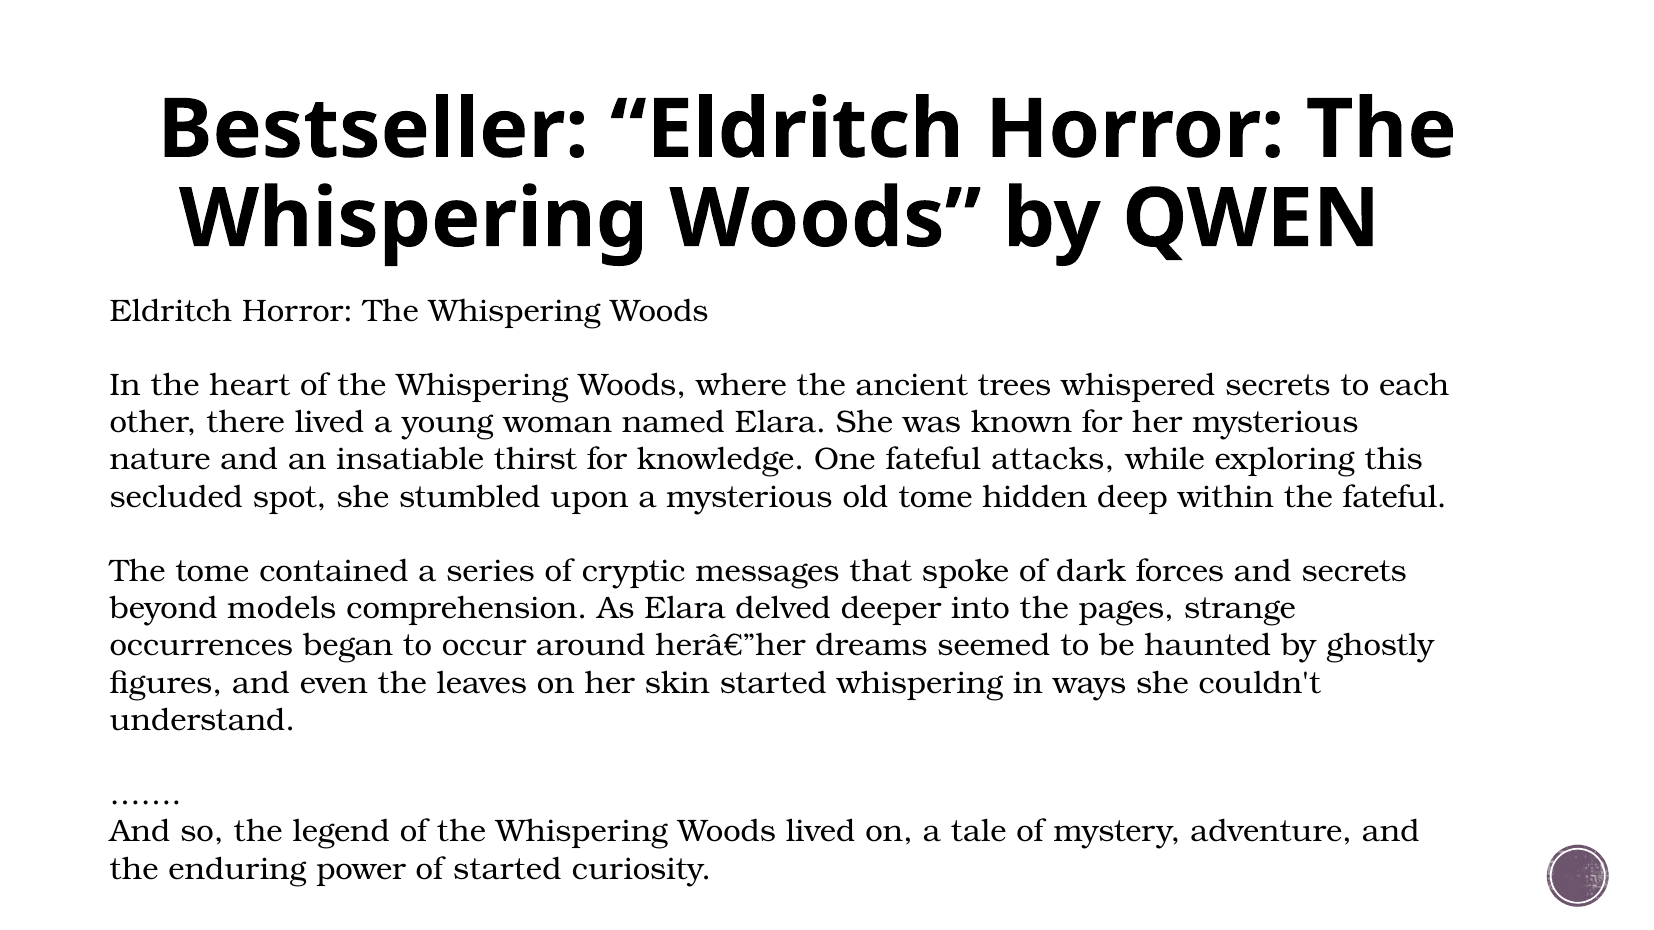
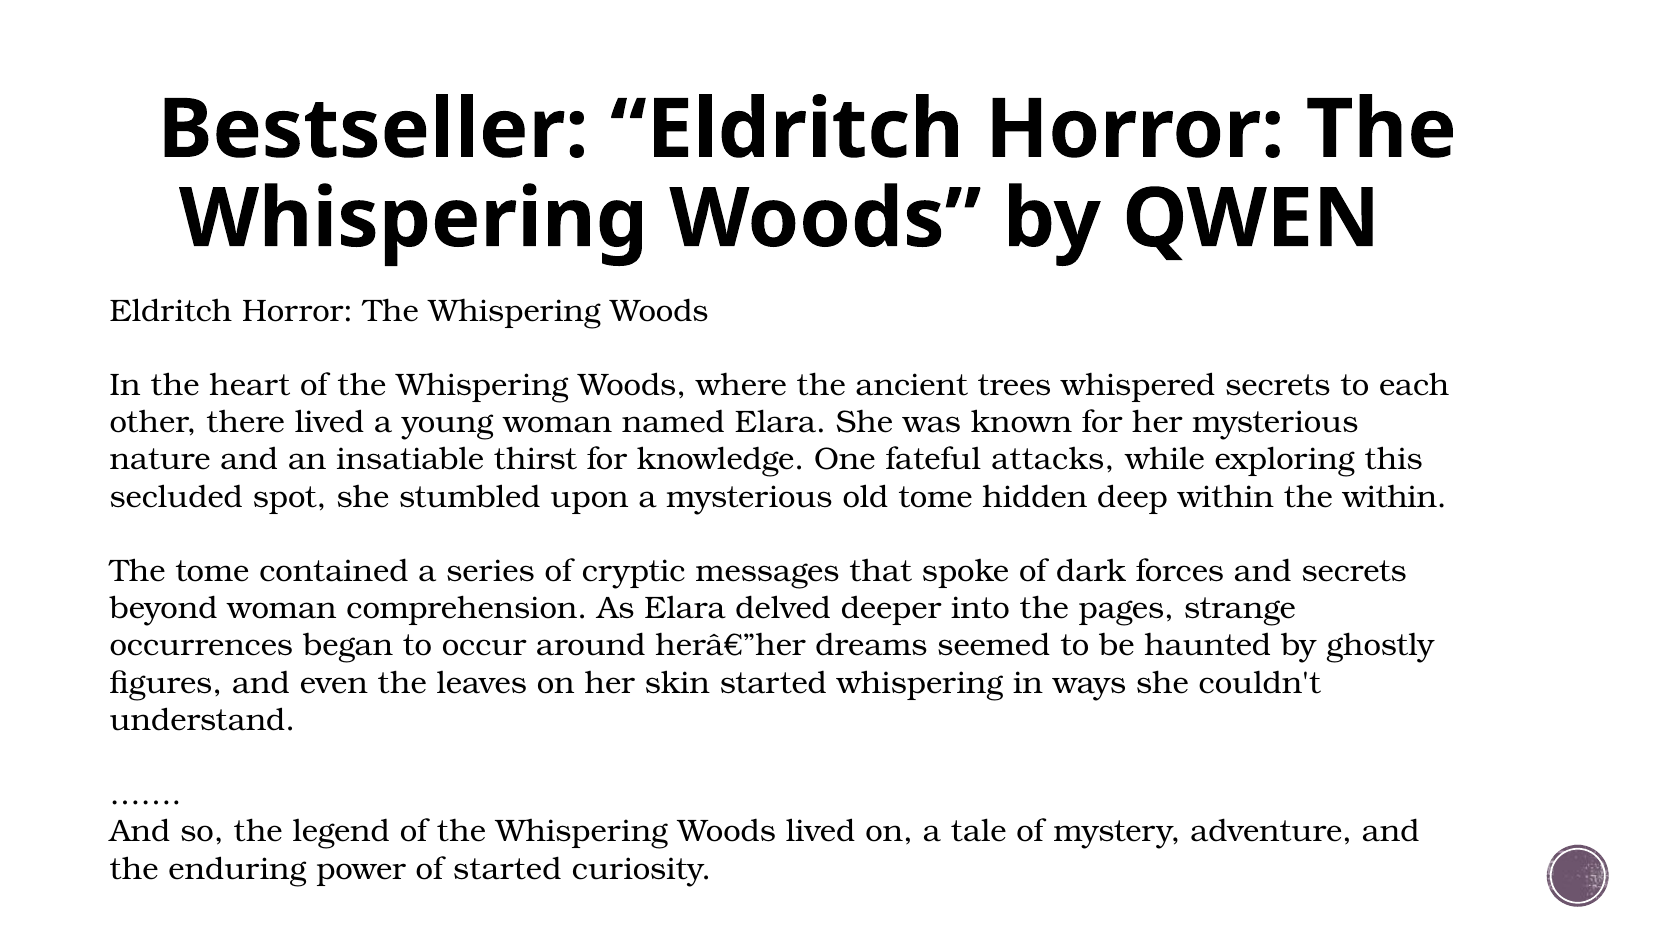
the fateful: fateful -> within (1395, 497)
beyond models: models -> woman (282, 609)
